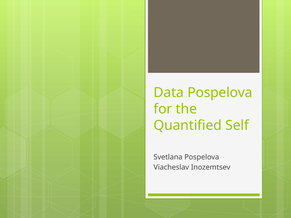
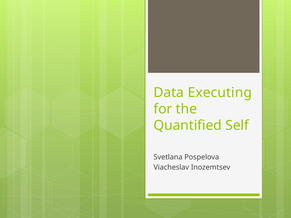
Data Pospelova: Pospelova -> Executing (220, 93)
